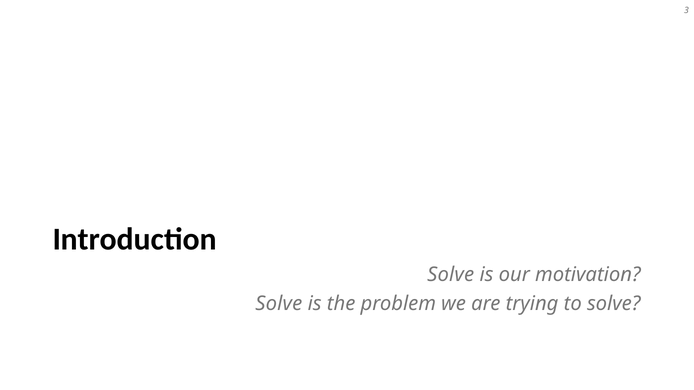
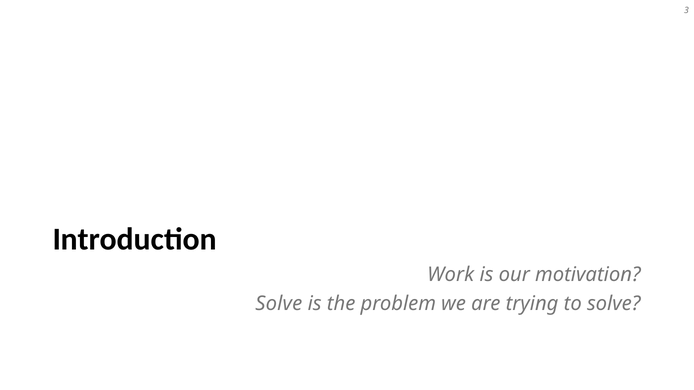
Solve: Solve -> Work (451, 275)
